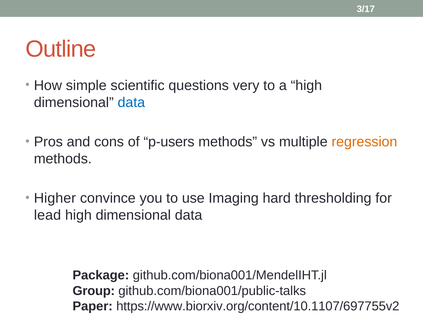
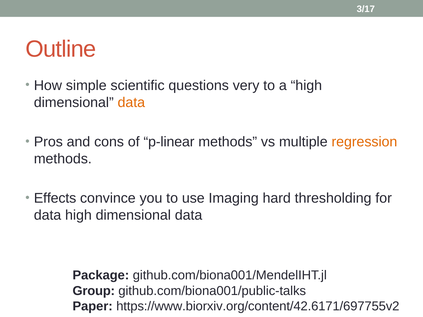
data colour: blue -> orange (131, 103)
p-users: p-users -> p-linear (169, 142)
Higher: Higher -> Effects (55, 198)
lead: lead -> data (48, 215)
https://www.biorxiv.org/content/10.1107/697755v2: https://www.biorxiv.org/content/10.1107/697755v2 -> https://www.biorxiv.org/content/42.6171/697755v2 (258, 306)
